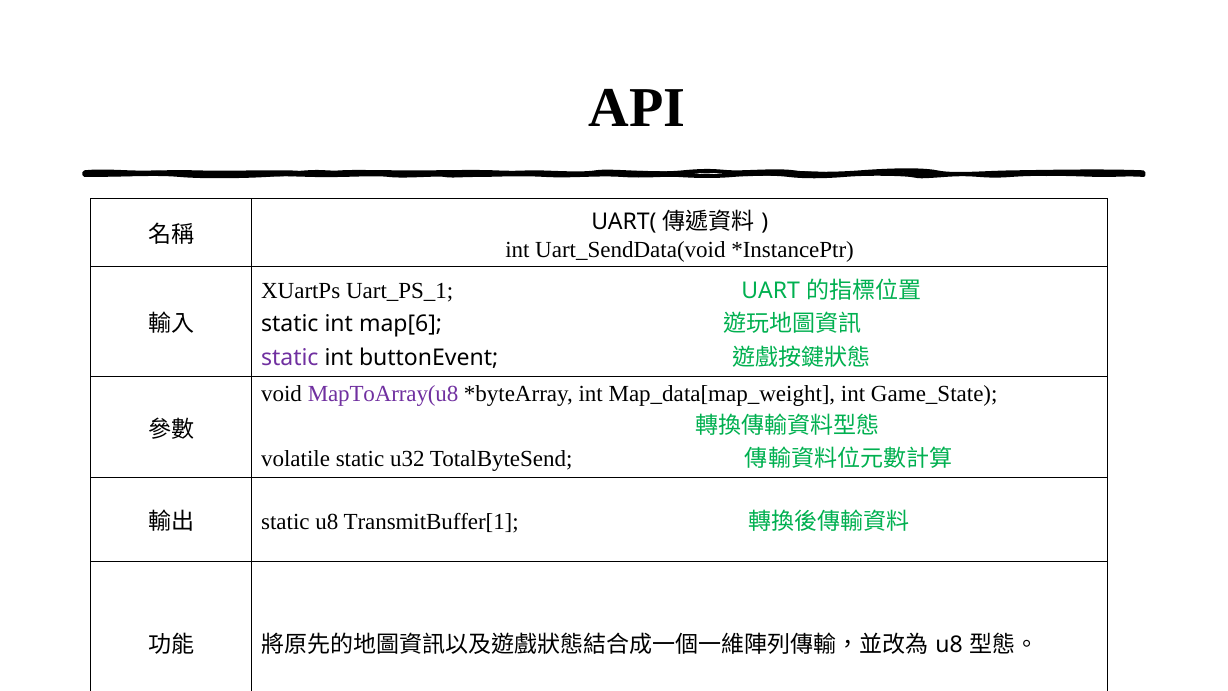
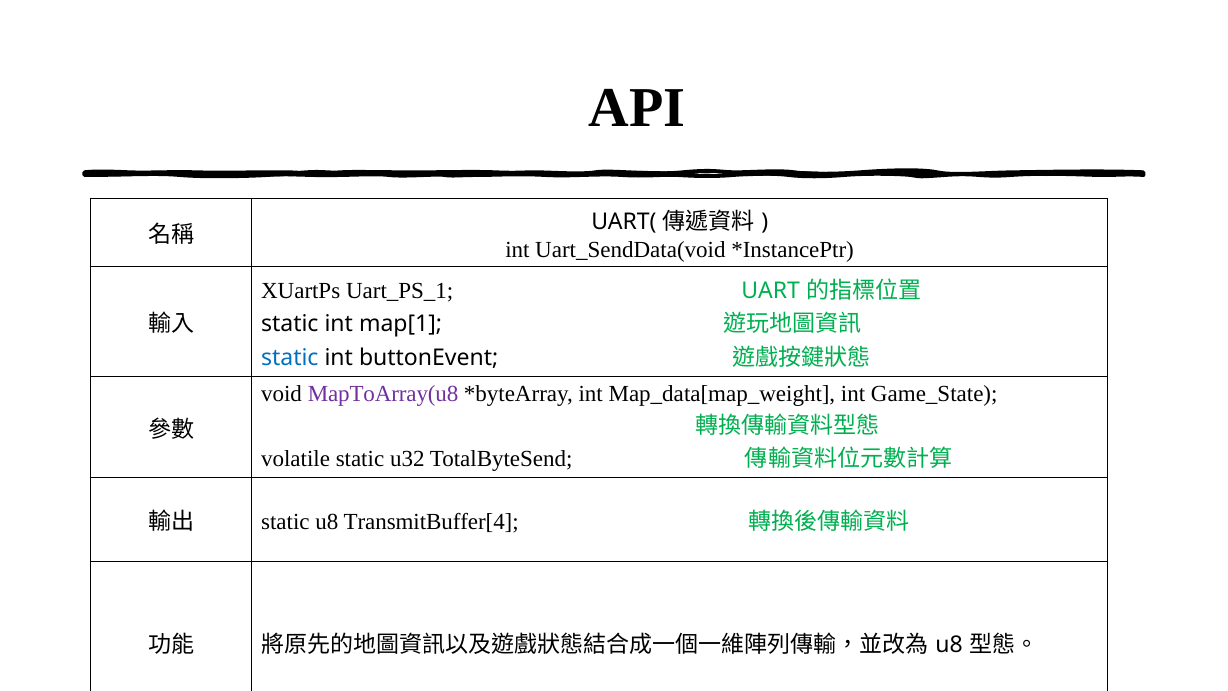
map[6: map[6 -> map[1 (401, 324)
static colour: purple -> blue (290, 357)
TransmitBuffer[1: TransmitBuffer[1 -> TransmitBuffer[4 (431, 522)
